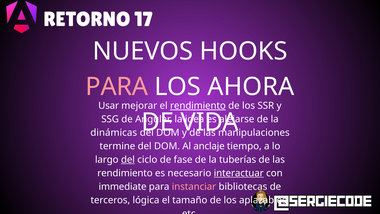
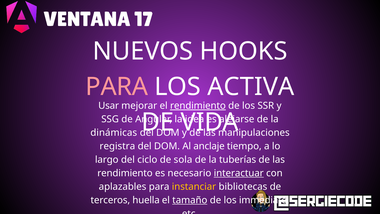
RETORNO: RETORNO -> VENTANA (87, 19)
AHORA: AHORA -> ACTIVA (251, 87)
termine: termine -> registra (117, 146)
del underline: present -> none (128, 159)
fase: fase -> sola (183, 159)
immediate: immediate -> aplazables (123, 186)
instanciar colour: pink -> yellow (194, 186)
lógica: lógica -> huella (146, 200)
tamaño underline: none -> present (190, 200)
aplazables: aplazables -> immediate (264, 200)
